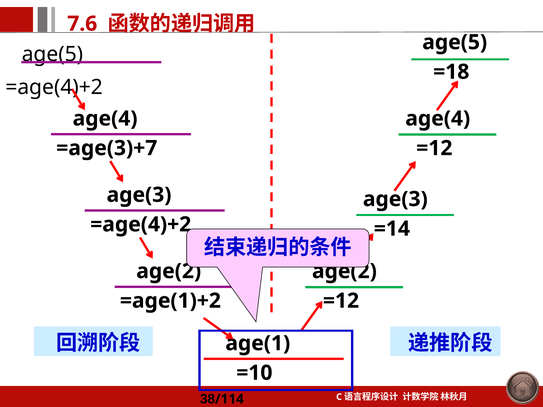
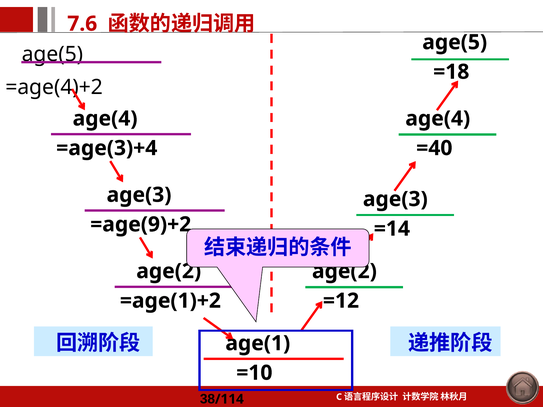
=age(3)+7: =age(3)+7 -> =age(3)+4 (107, 148)
=12: =12 -> =40 (434, 148)
=age(4)+2: =age(4)+2 -> =age(9)+2 (141, 225)
